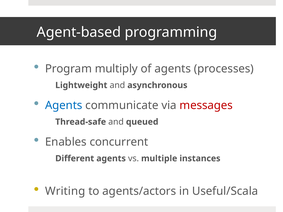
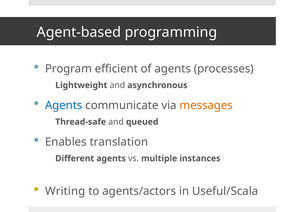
multiply: multiply -> efficient (116, 69)
messages colour: red -> orange (206, 105)
concurrent: concurrent -> translation (119, 142)
